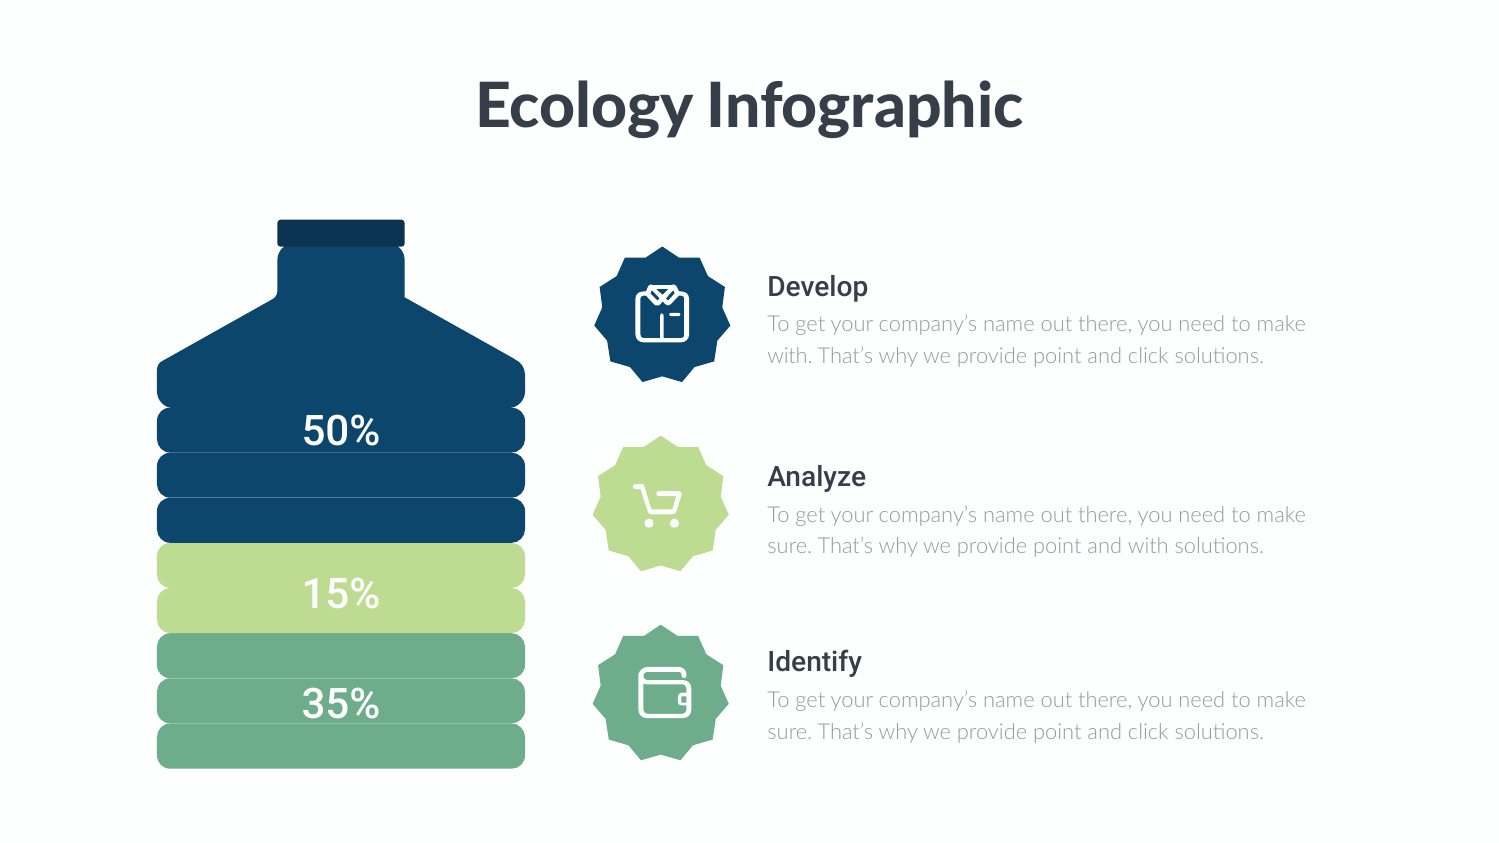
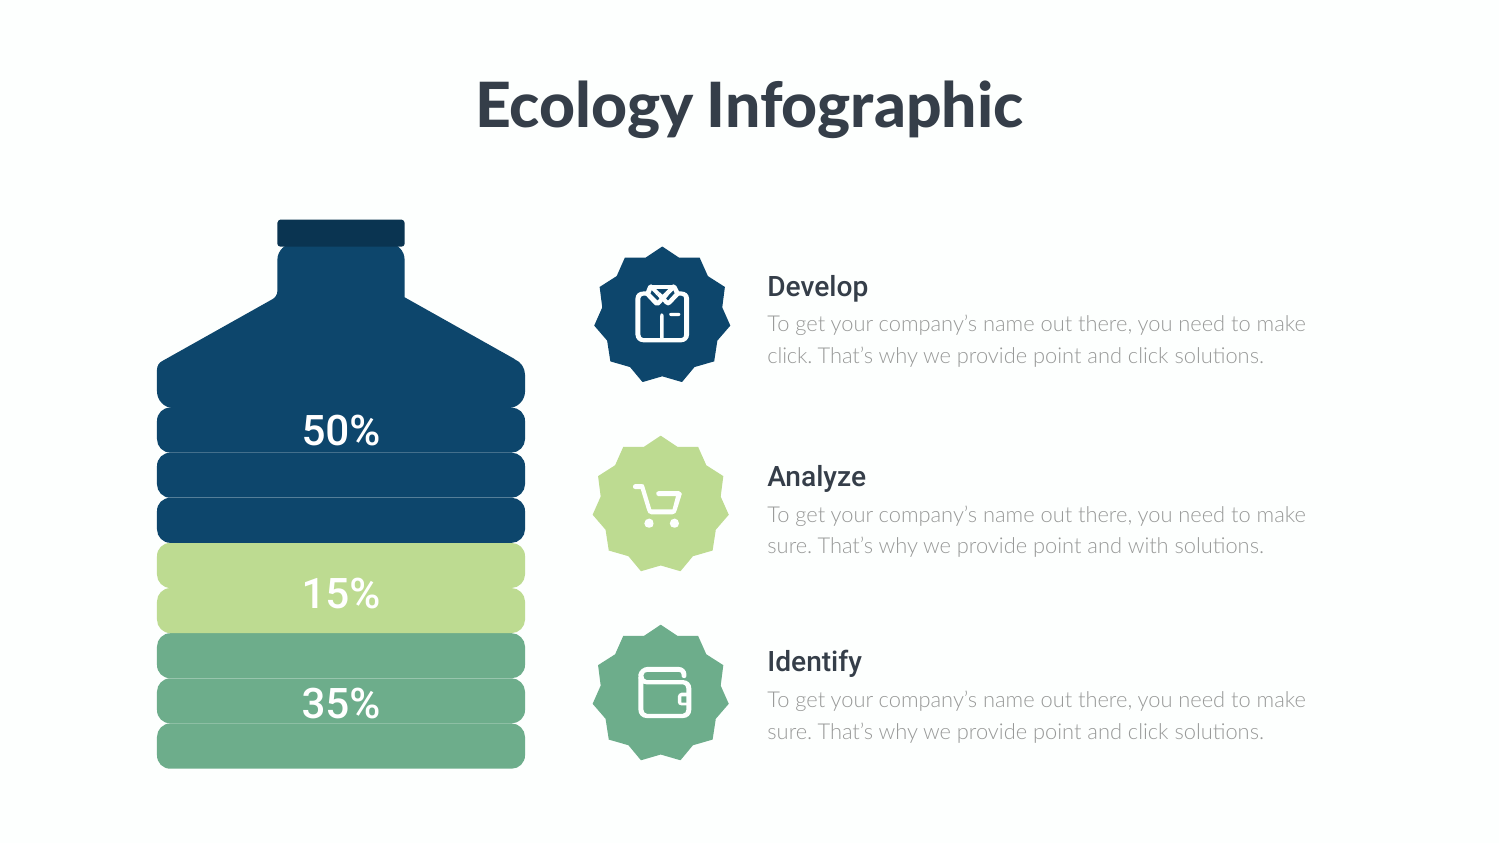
with: with -> click (790, 357)
